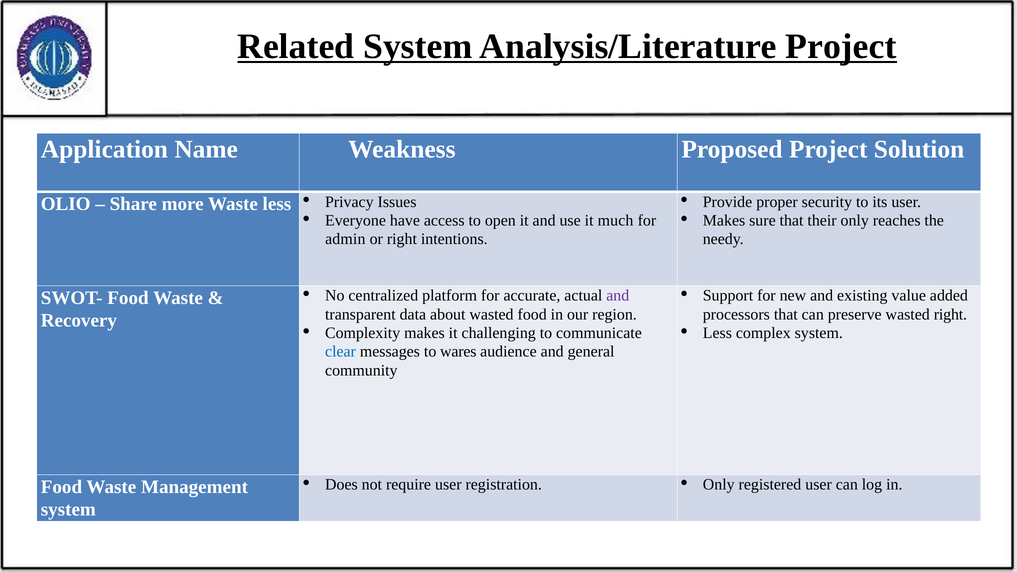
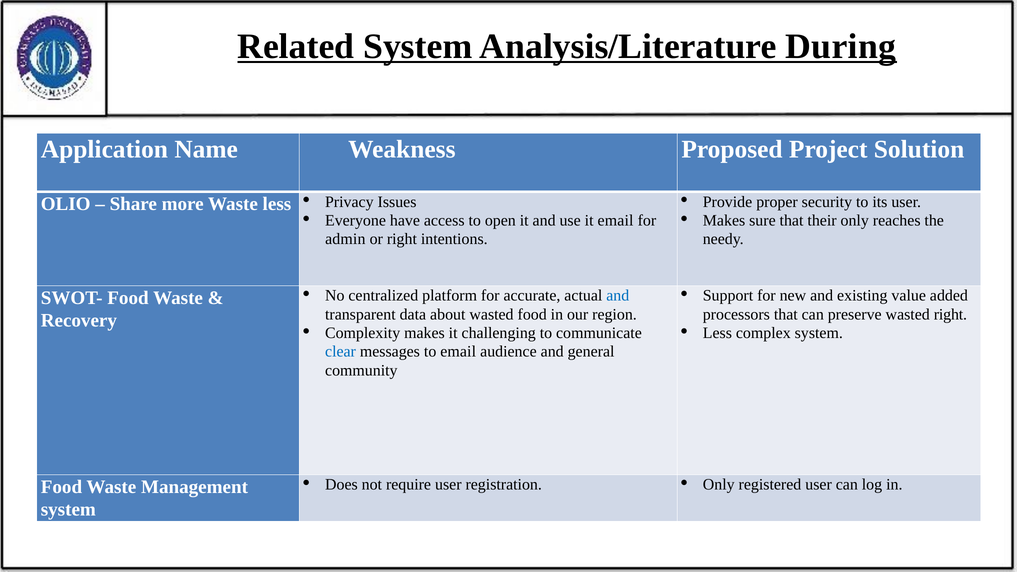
Analysis/Literature Project: Project -> During (841, 46)
it much: much -> email (616, 220)
and colour: purple -> blue (618, 296)
to wares: wares -> email (458, 352)
